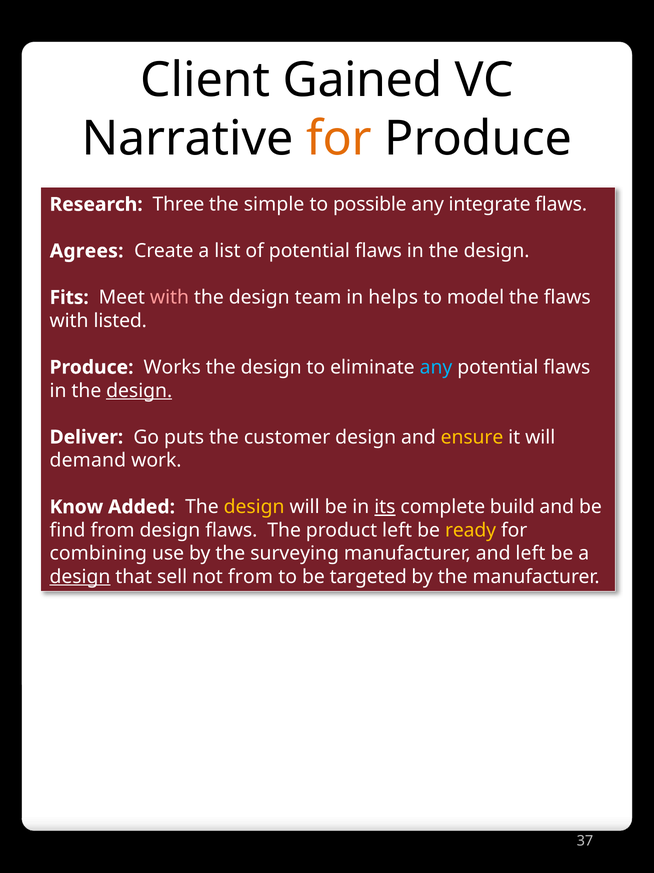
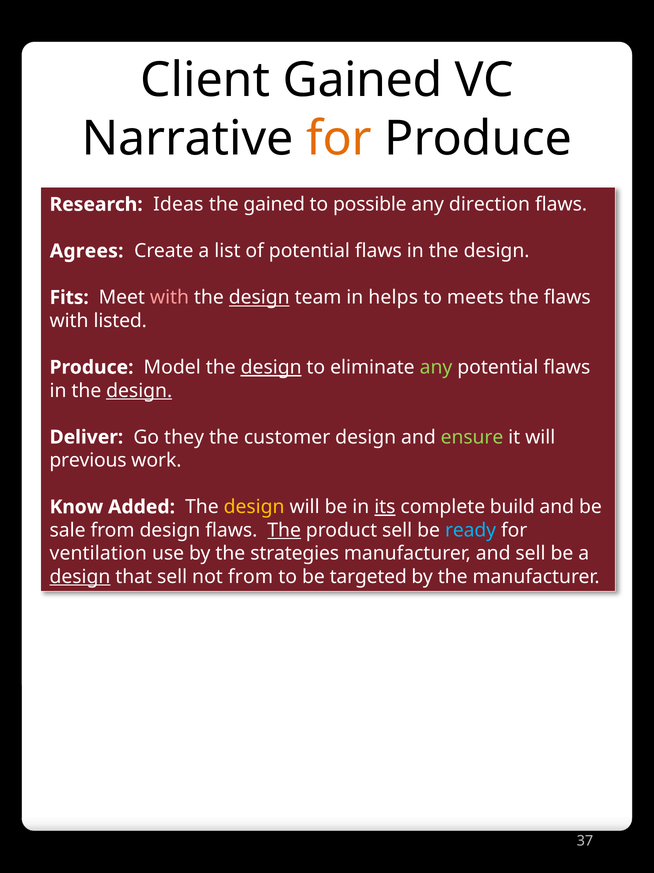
Three: Three -> Ideas (178, 204)
the simple: simple -> gained (274, 204)
integrate: integrate -> direction (489, 204)
design underline: none -> present (259, 297)
model: model -> meets (475, 297)
Works: Works -> Model (172, 367)
design underline: none -> present (271, 367)
any colour: light blue -> light green (436, 367)
puts: puts -> they (184, 437)
ensure colour: yellow -> light green (472, 437)
demand: demand -> previous (88, 460)
find: find -> sale (68, 530)
The underline: none -> present (284, 530)
product left: left -> sell (397, 530)
ready colour: yellow -> light blue (471, 530)
combining: combining -> ventilation (98, 553)
surveying: surveying -> strategies (295, 553)
and left: left -> sell (531, 553)
